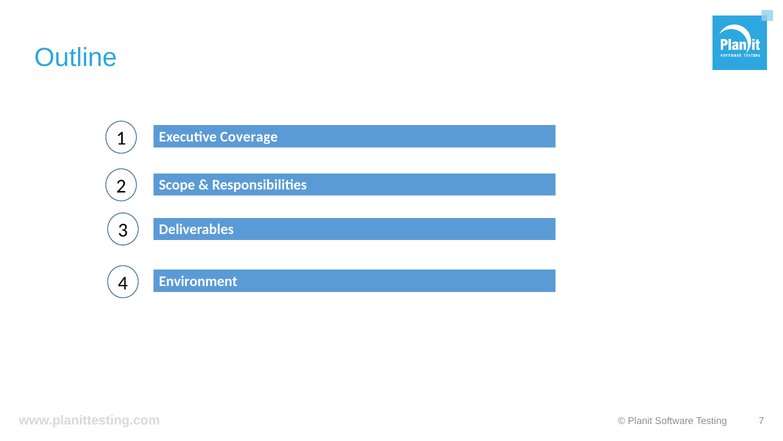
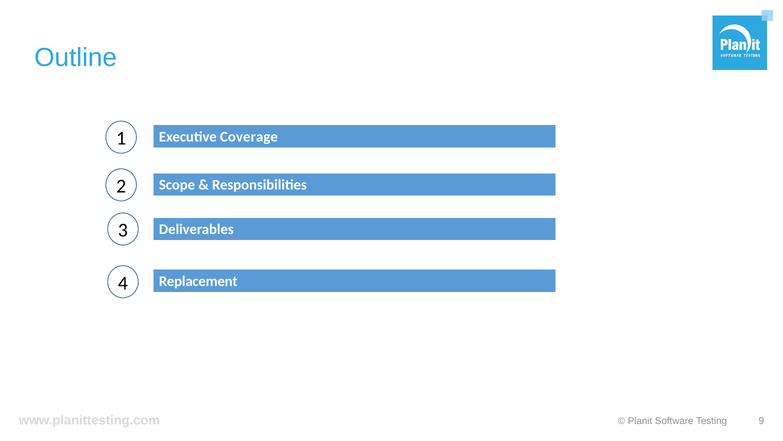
Environment: Environment -> Replacement (198, 281)
7: 7 -> 9 (761, 421)
